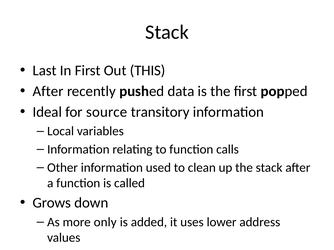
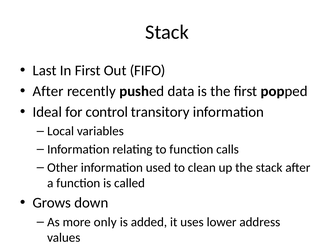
THIS: THIS -> FIFO (148, 71)
source: source -> control (107, 112)
